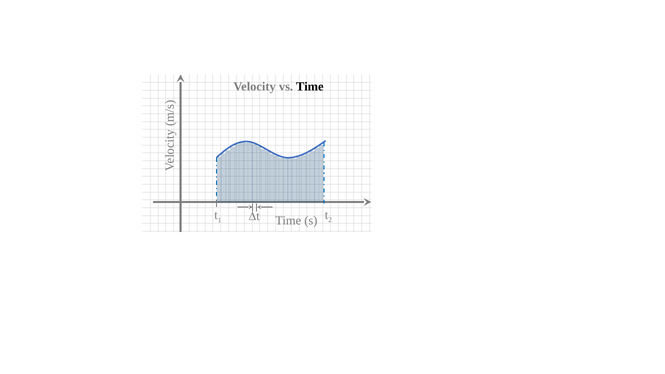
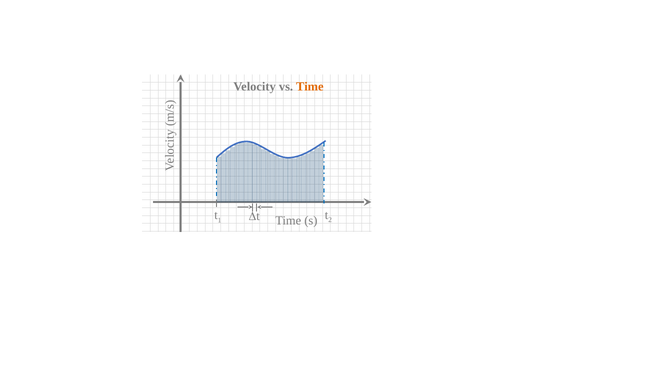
Time colour: black -> orange (310, 86)
